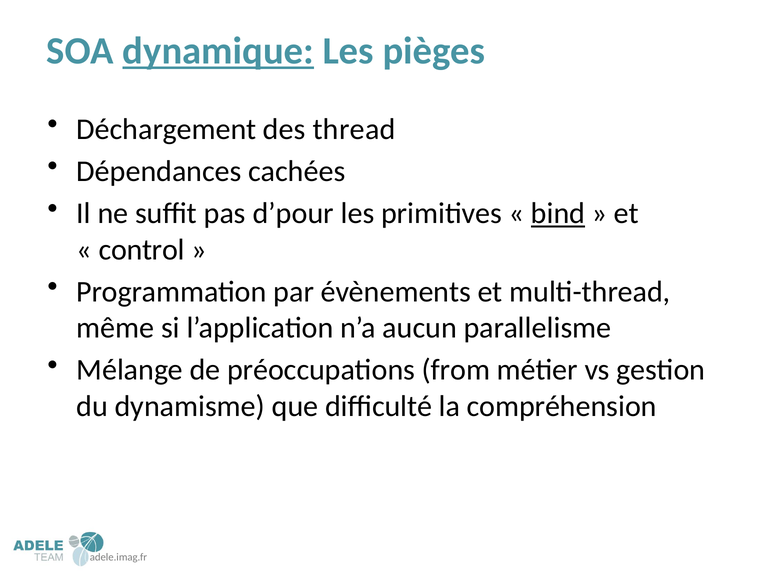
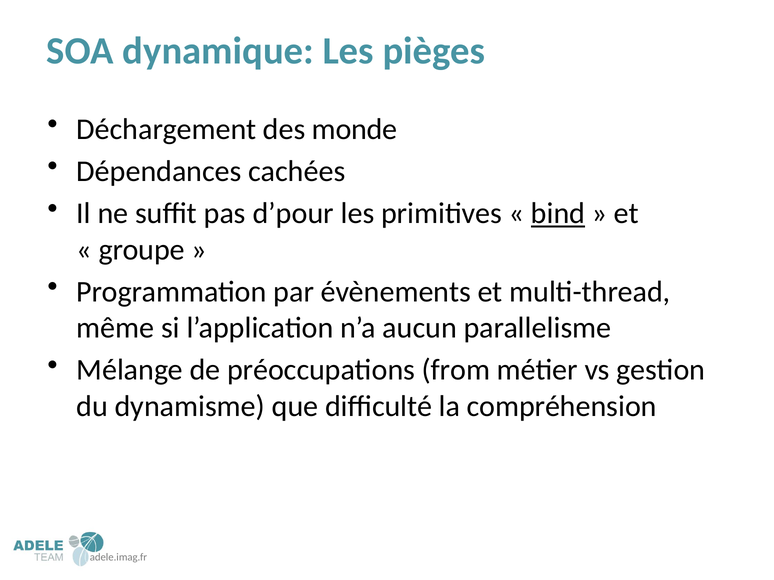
dynamique underline: present -> none (218, 51)
thread: thread -> monde (354, 129)
control: control -> groupe (142, 250)
